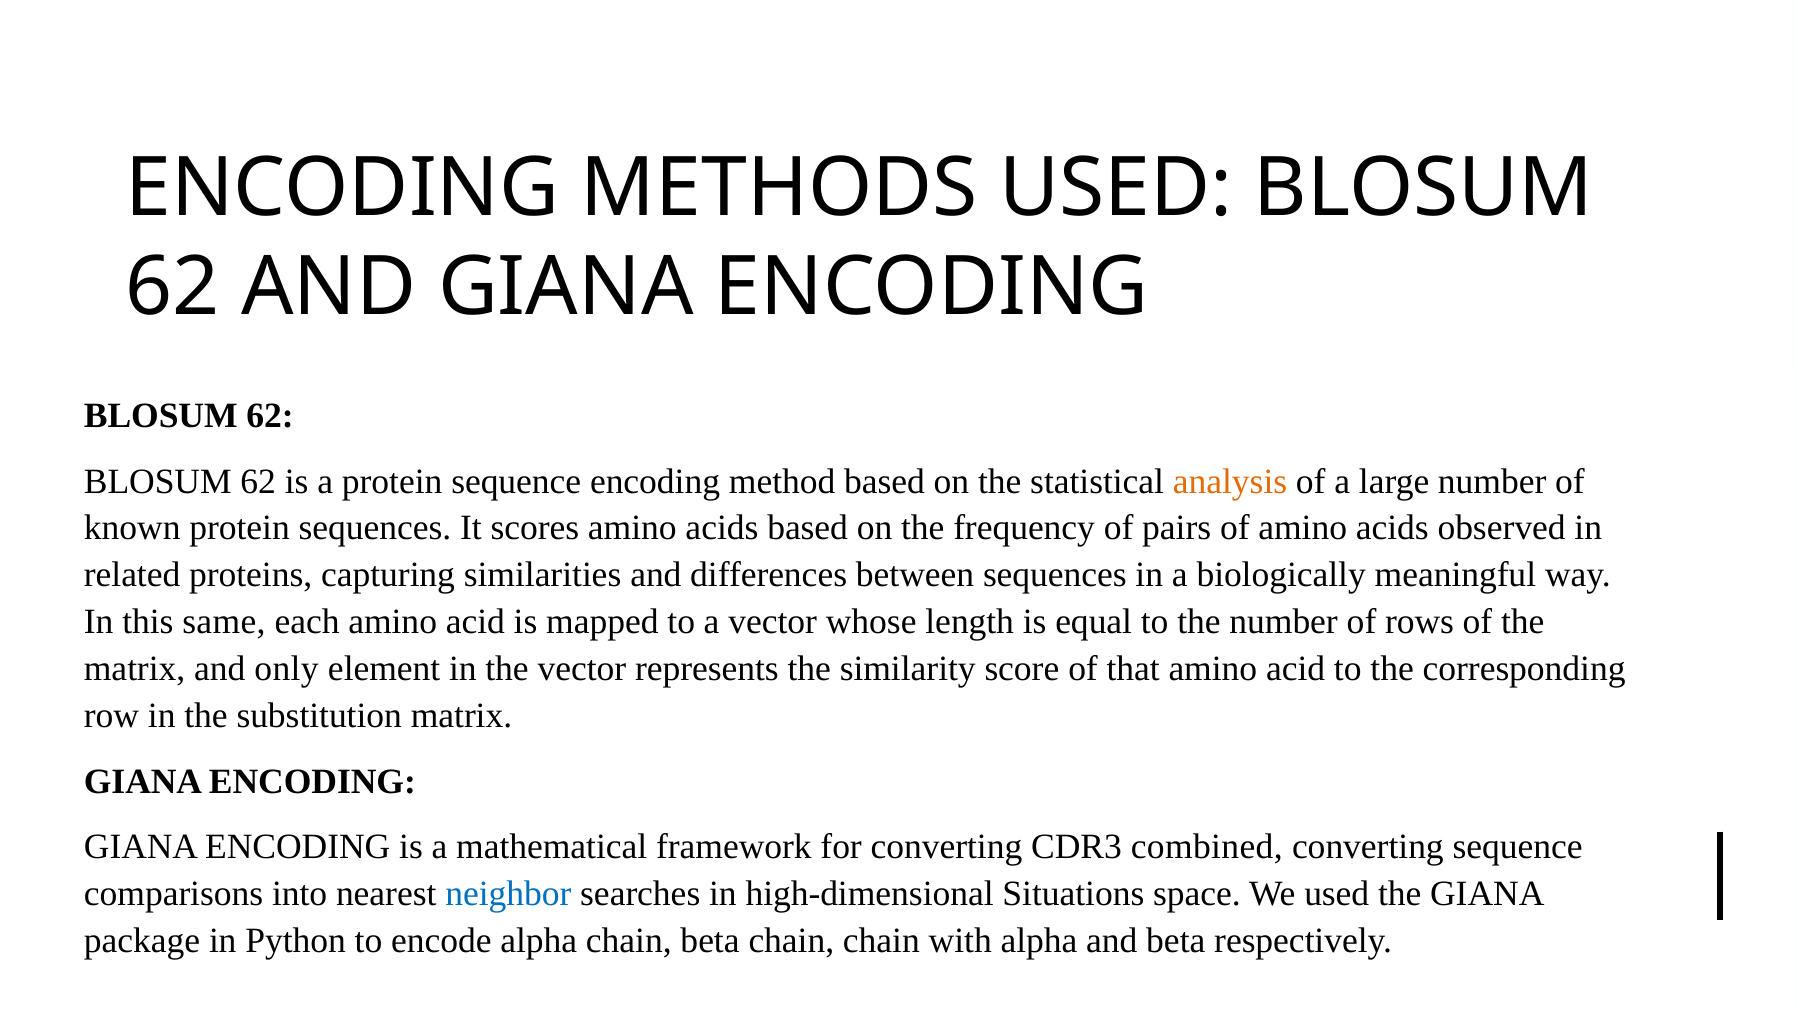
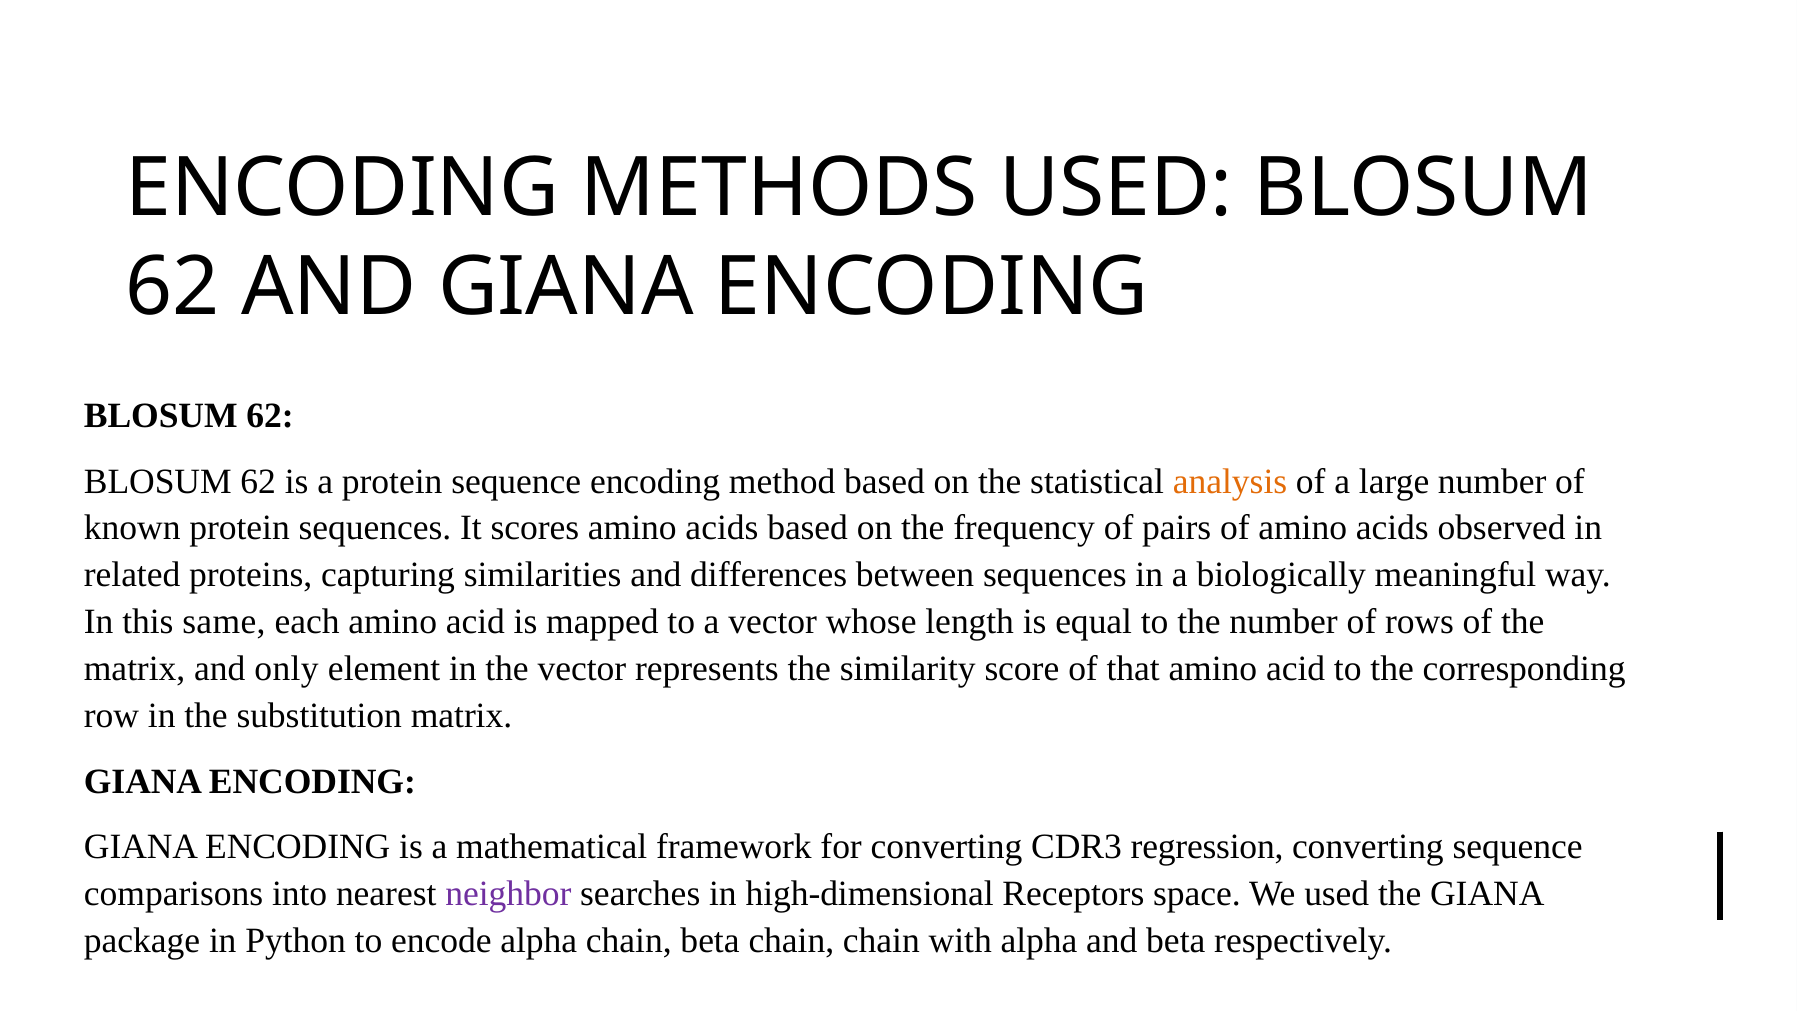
combined: combined -> regression (1207, 847)
neighbor colour: blue -> purple (508, 894)
Situations: Situations -> Receptors (1073, 894)
